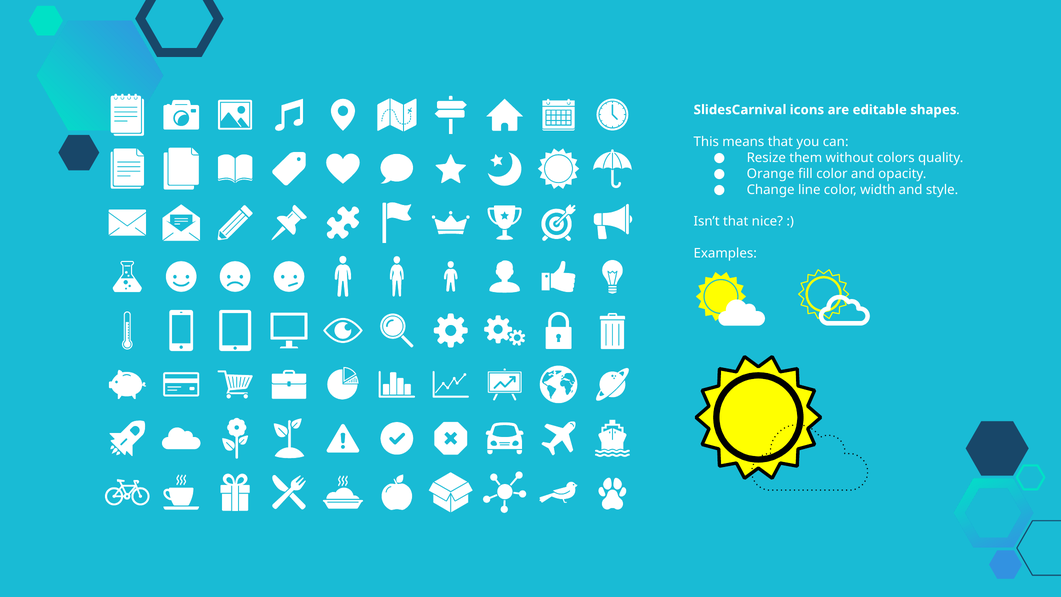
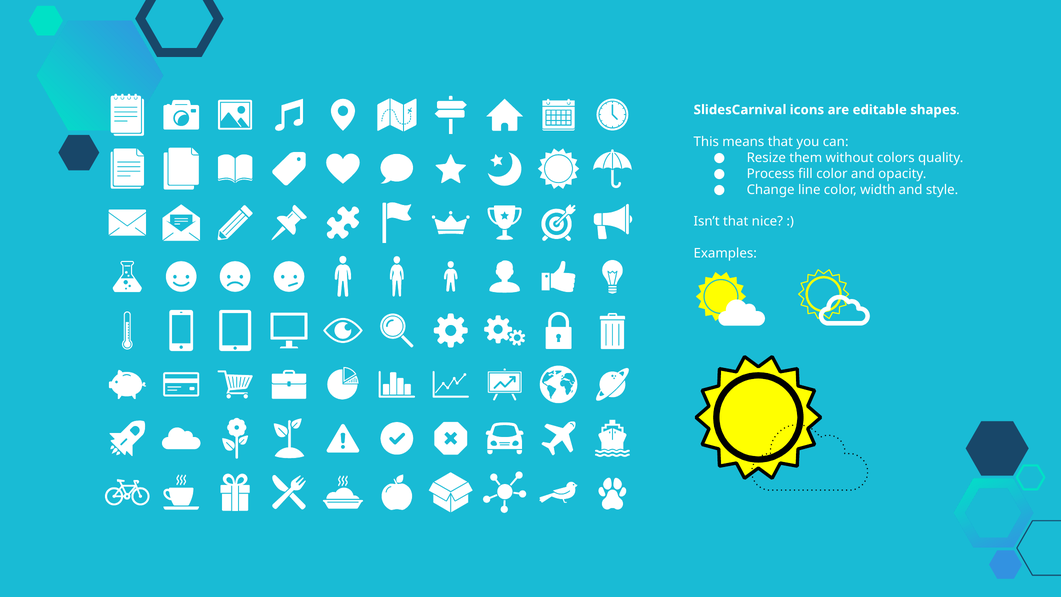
Orange: Orange -> Process (771, 174)
